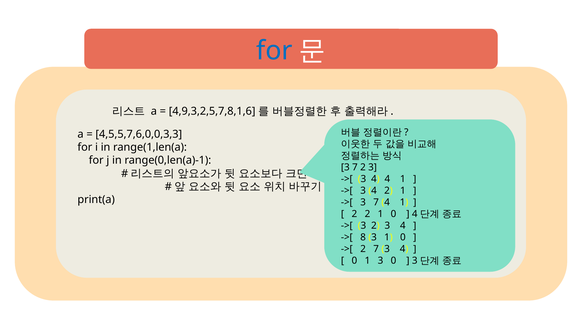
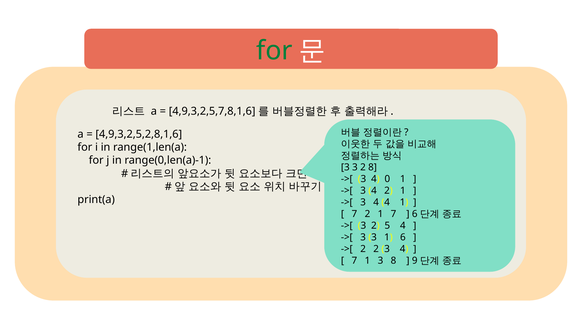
for colour: blue -> green (274, 51)
4,5,5,7,6,0,0,3,3: 4,5,5,7,6,0,0,3,3 -> 4,9,3,2,5,2,8,1,6 (139, 134)
7: 7 -> 3 (355, 167)
3: 3 -> 8 (373, 167)
4 4: 4 -> 0 (387, 179)
7: 7 -> 4 (376, 202)
2: 2 -> 7 (354, 214)
2 1 0: 0 -> 7 (393, 214)
4: 4 -> 6 (415, 214)
3 2 3: 3 -> 5 (387, 225)
8: 8 -> 3 (363, 237)
3 1 0: 0 -> 6 (403, 237)
2 7: 7 -> 2 (376, 249)
0: 0 -> 7 (354, 260)
3 0: 0 -> 8 (393, 260)
3: 3 -> 9 (415, 260)
